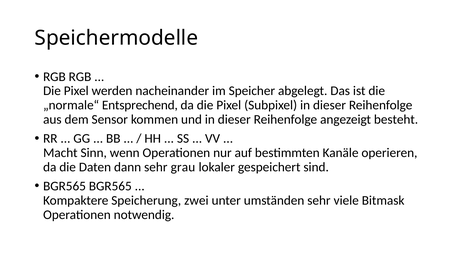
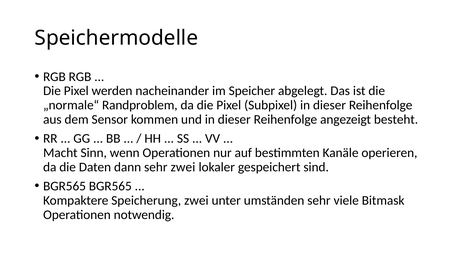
Entsprechend: Entsprechend -> Randproblem (140, 105)
sehr grau: grau -> zwei (183, 167)
